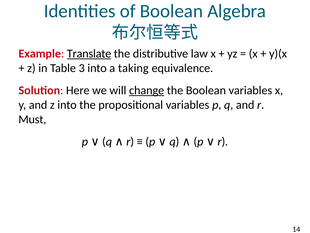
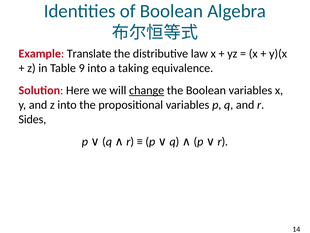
Translate underline: present -> none (89, 54)
3: 3 -> 9 (82, 68)
Must: Must -> Sides (32, 119)
